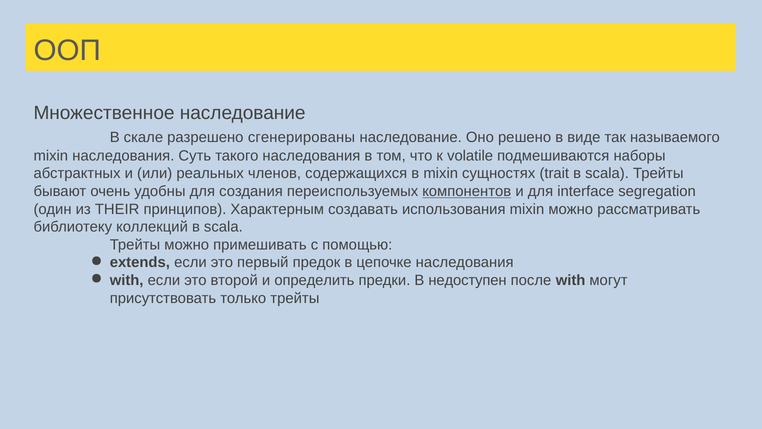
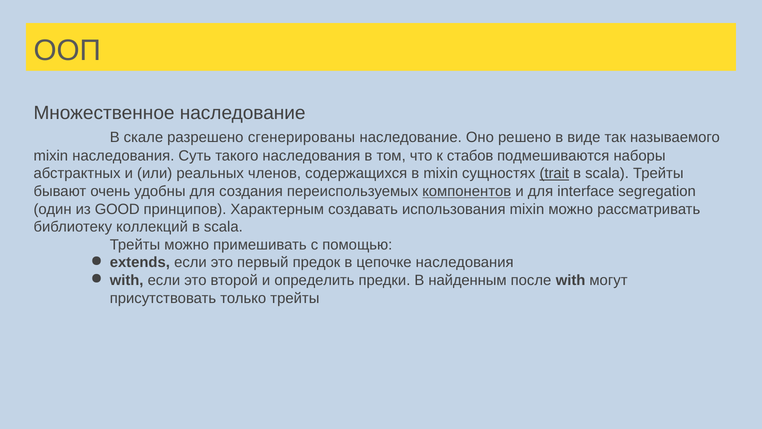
volatile: volatile -> стабов (470, 156)
trait underline: none -> present (554, 173)
THEIR: THEIR -> GOOD (117, 209)
недоступен: недоступен -> найденным (468, 280)
